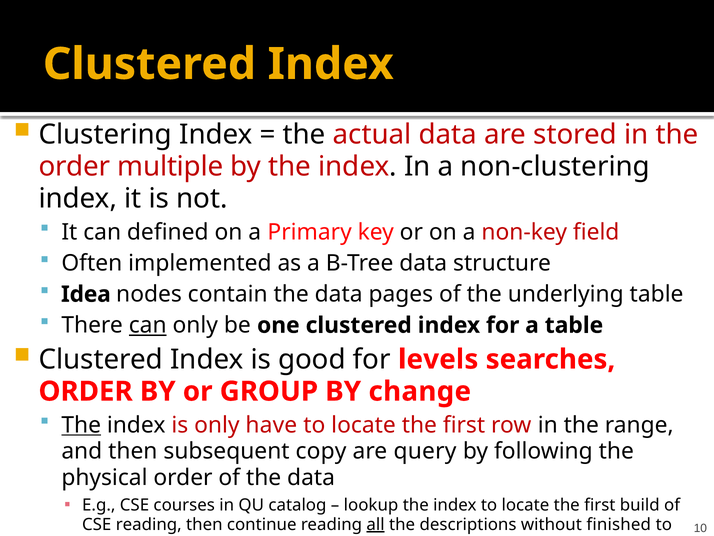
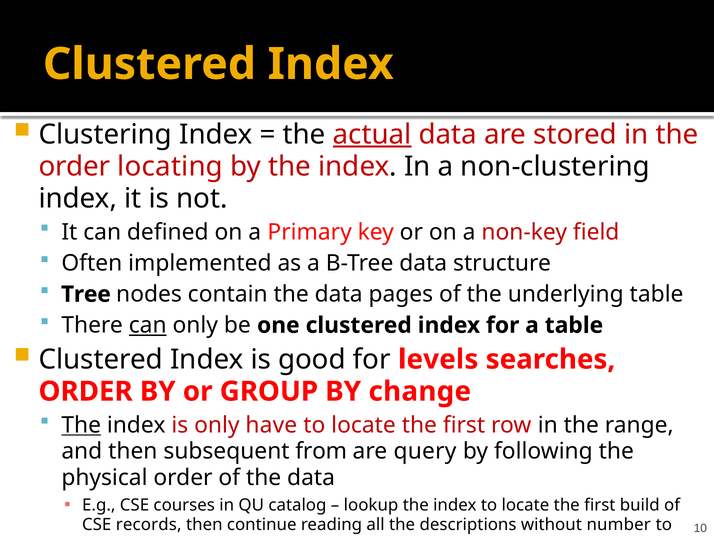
actual underline: none -> present (372, 134)
multiple: multiple -> locating (170, 166)
Idea: Idea -> Tree (86, 294)
copy: copy -> from (321, 451)
CSE reading: reading -> records (149, 524)
all underline: present -> none (376, 524)
finished: finished -> number (619, 524)
